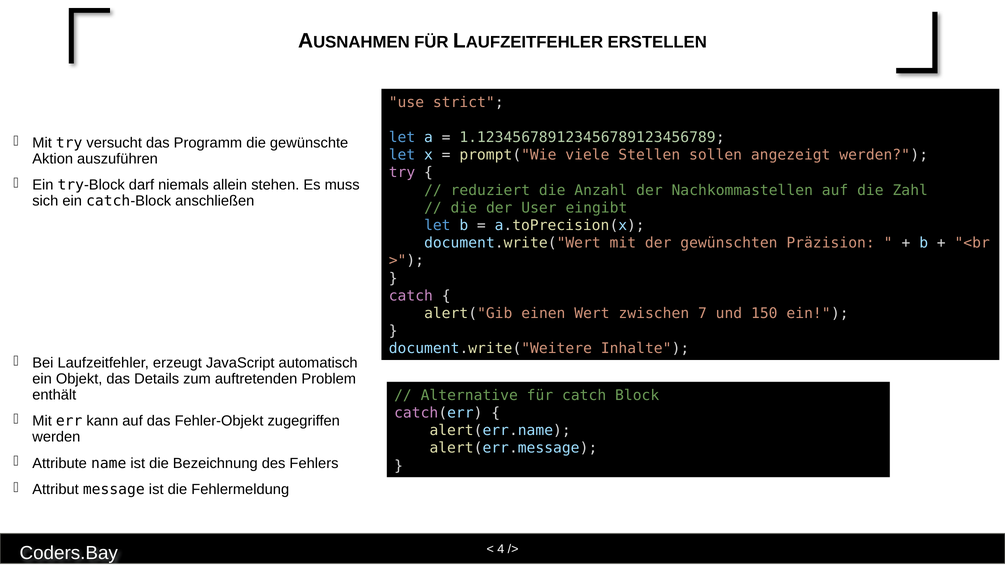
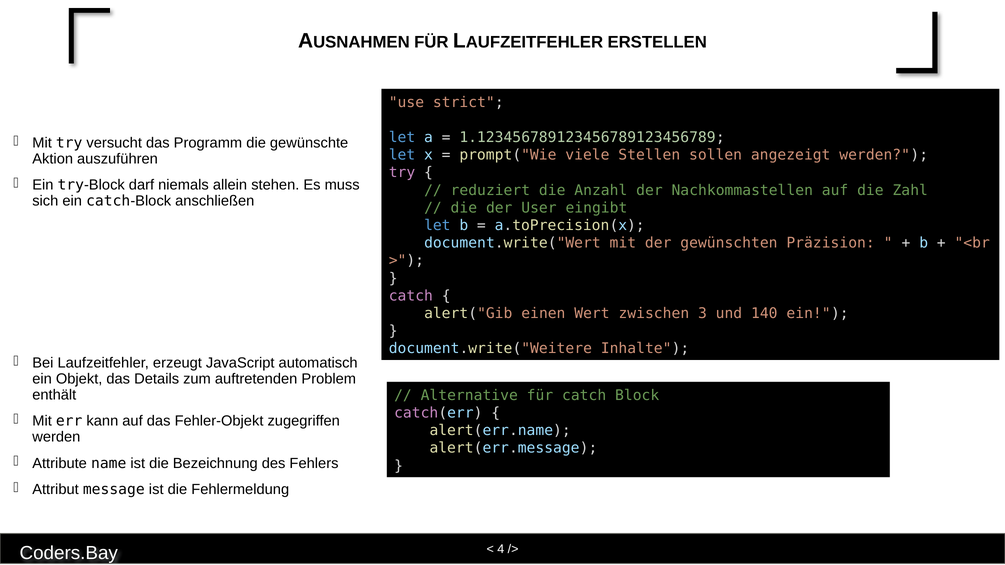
7: 7 -> 3 (702, 314)
150: 150 -> 140 (764, 314)
